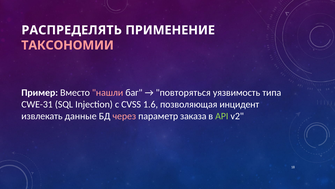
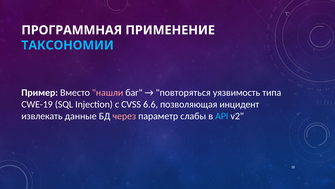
РАСПРЕДЕЛЯТЬ: РАСПРЕДЕЛЯТЬ -> ПРОГРАММНАЯ (72, 30)
ТАКСОНОМИИ colour: pink -> light blue (68, 45)
CWE-31: CWE-31 -> CWE-19 (37, 104)
1.6: 1.6 -> 6.6 (151, 104)
заказа: заказа -> слабы (193, 116)
API colour: light green -> light blue (222, 116)
